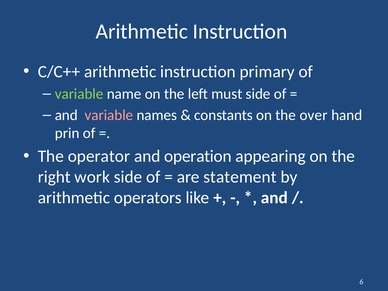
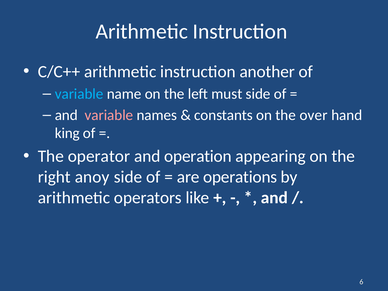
primary: primary -> another (267, 72)
variable colour: light green -> light blue (79, 94)
prin: prin -> king (67, 133)
work: work -> anoy (92, 177)
statement: statement -> operations (240, 177)
